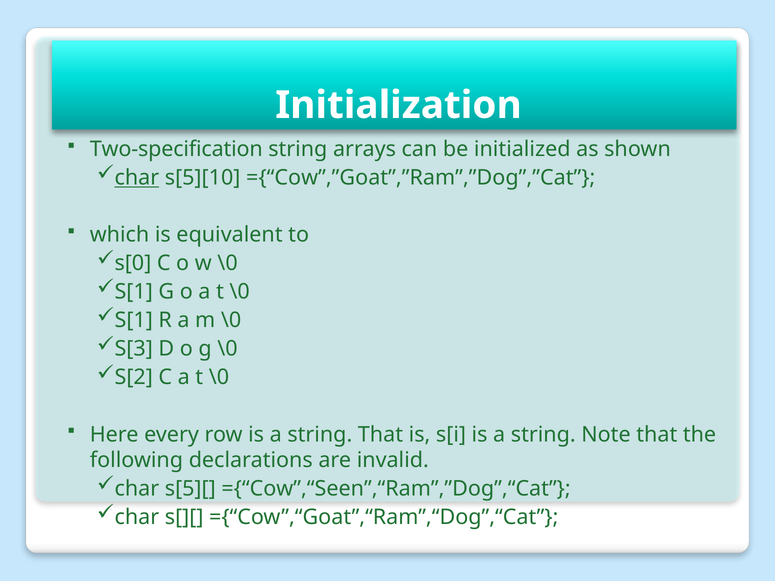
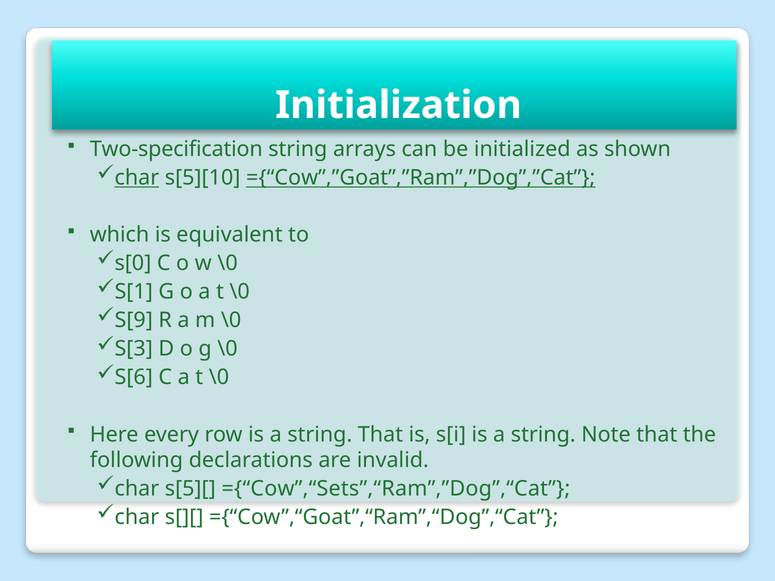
={“Cow”,”Goat”,”Ram”,”Dog”,”Cat underline: none -> present (421, 178)
S[1: S[1 -> S[9 (134, 320)
S[2: S[2 -> S[6 (134, 378)
={“Cow”,“Seen”,“Ram”,”Dog”,“Cat: ={“Cow”,“Seen”,“Ram”,”Dog”,“Cat -> ={“Cow”,“Sets”,“Ram”,”Dog”,“Cat (396, 489)
